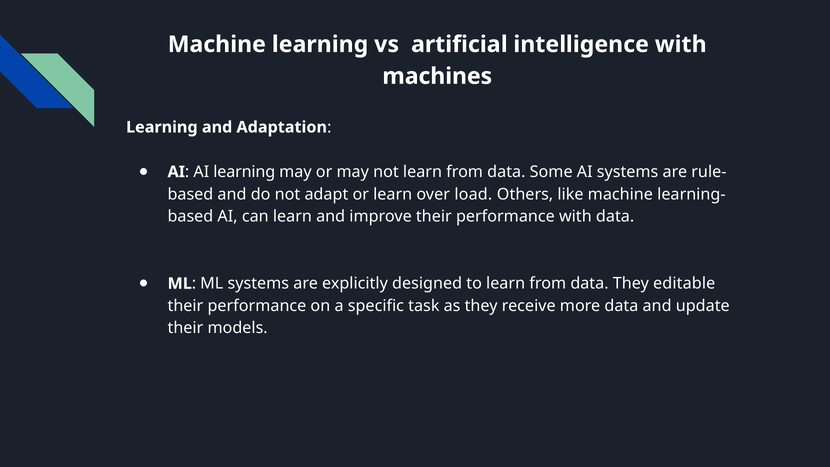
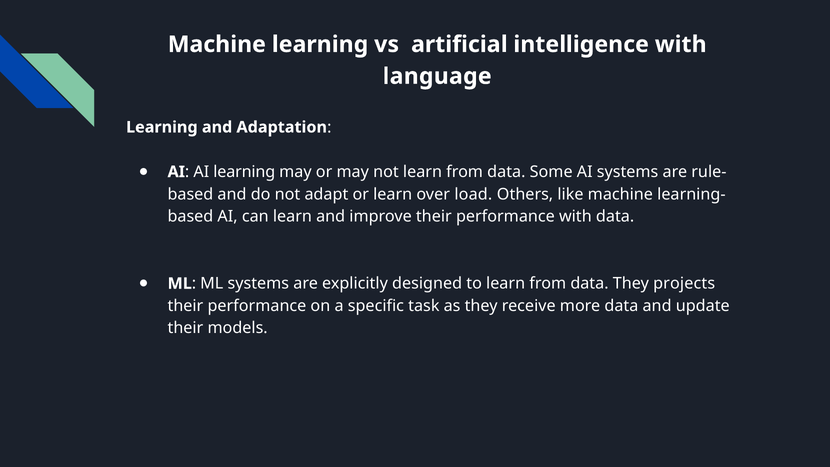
machines: machines -> language (437, 76)
editable: editable -> projects (684, 283)
